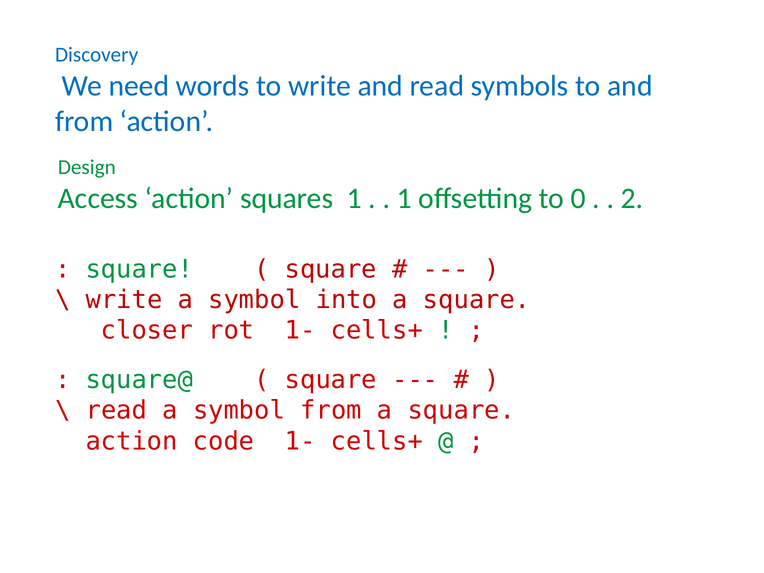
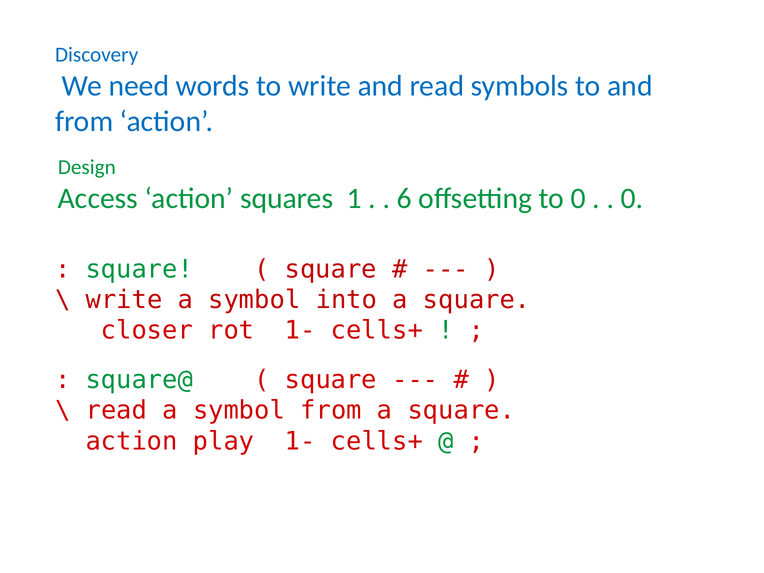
1: 1 -> 6 (404, 198)
2: 2 -> 0 (632, 198)
code: code -> play (224, 441)
